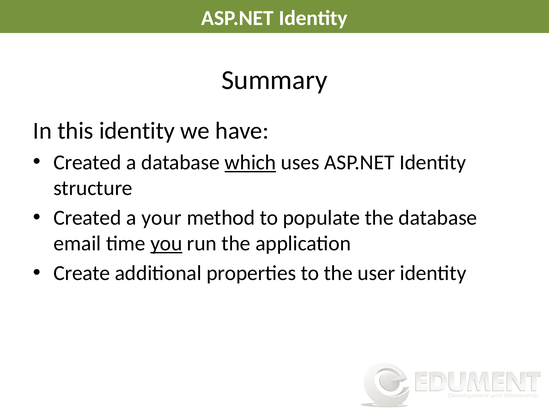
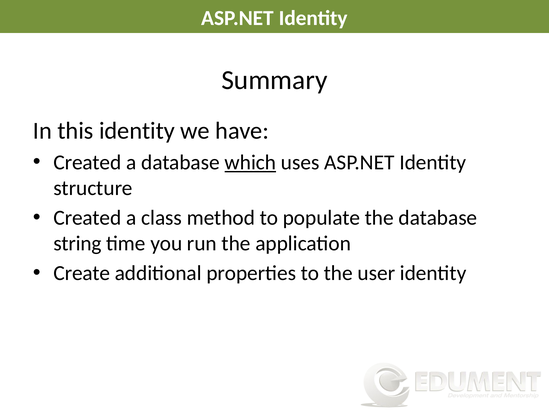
your: your -> class (162, 218)
email: email -> string (77, 243)
you underline: present -> none (166, 243)
